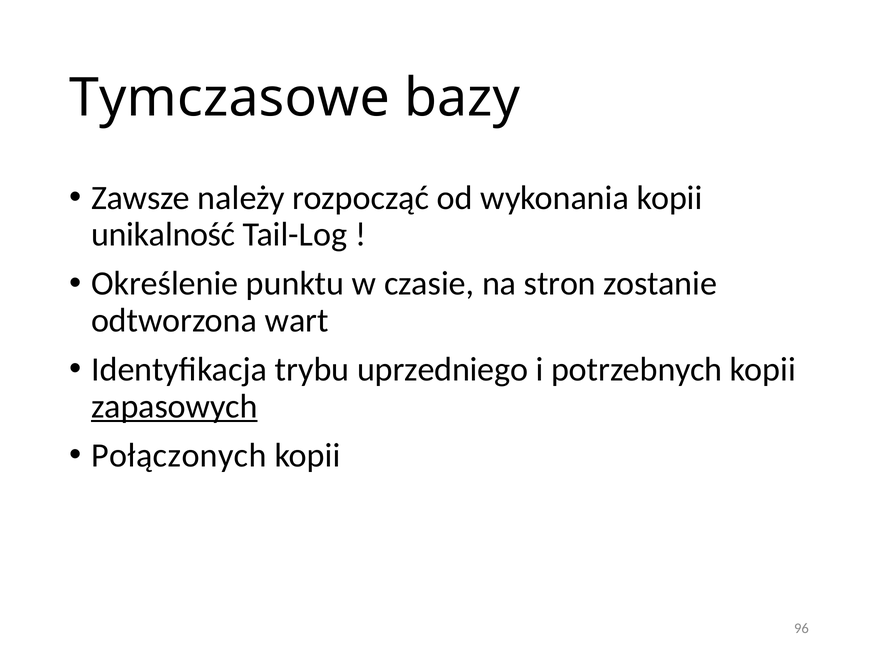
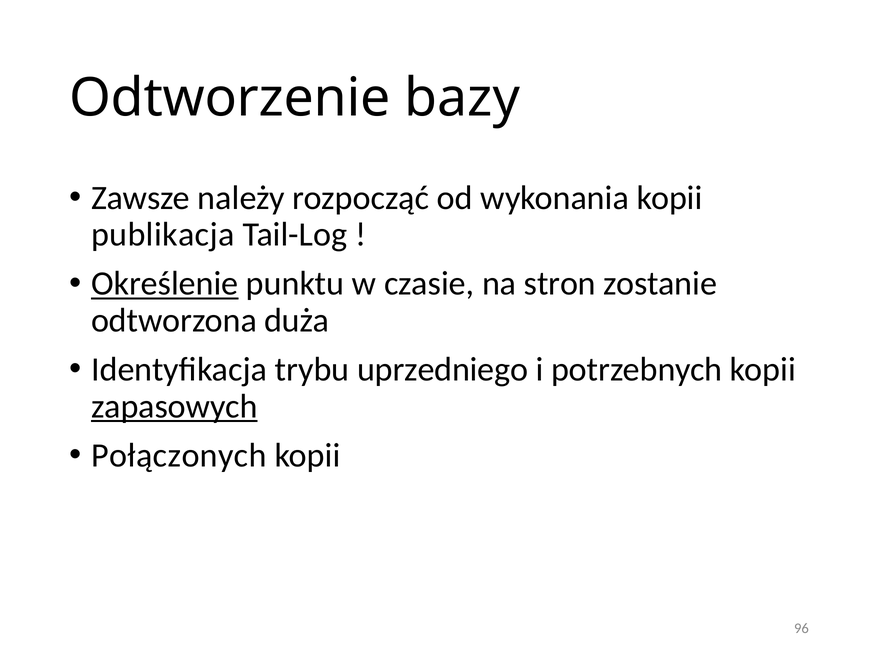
Tymczasowe: Tymczasowe -> Odtworzenie (230, 98)
unikalność: unikalność -> publikacja (163, 235)
Określenie underline: none -> present (165, 284)
wart: wart -> duża (297, 321)
